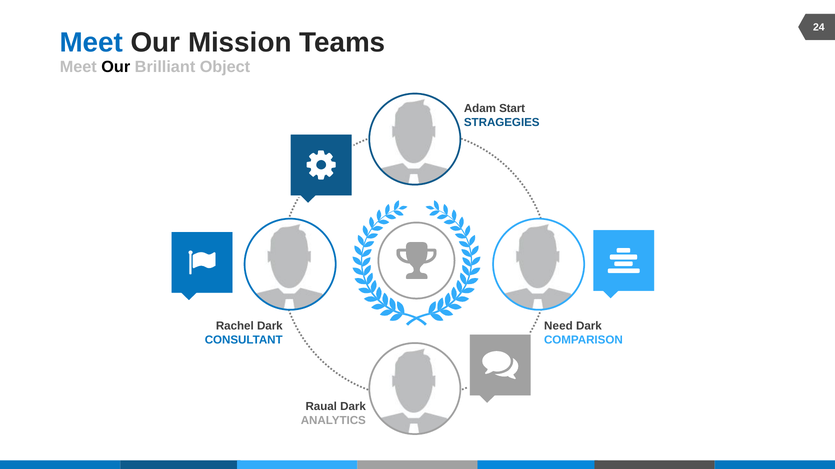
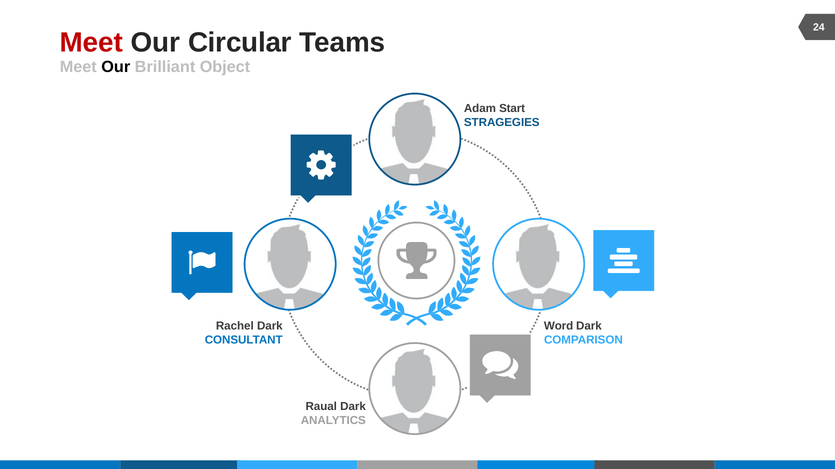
Meet colour: blue -> red (92, 42)
Mission: Mission -> Circular (240, 42)
Need: Need -> Word (559, 326)
